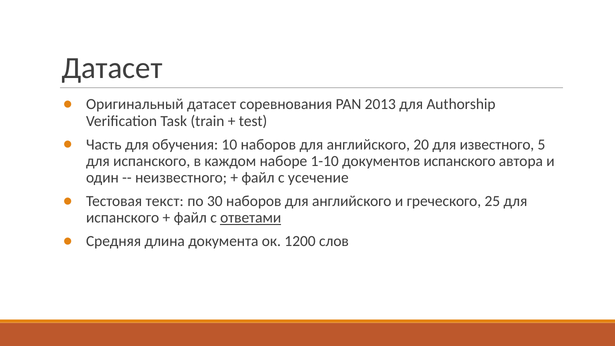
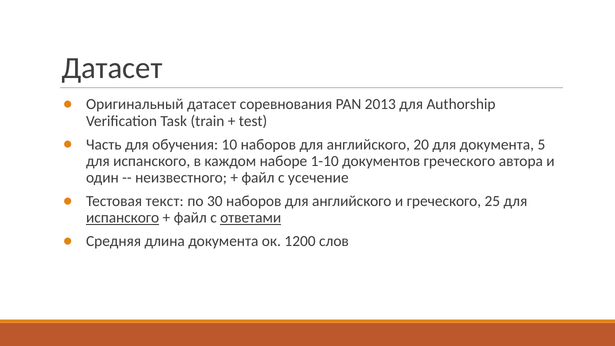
для известного: известного -> документа (497, 144)
документов испанского: испанского -> греческого (459, 161)
испанского underline: none -> present (123, 218)
